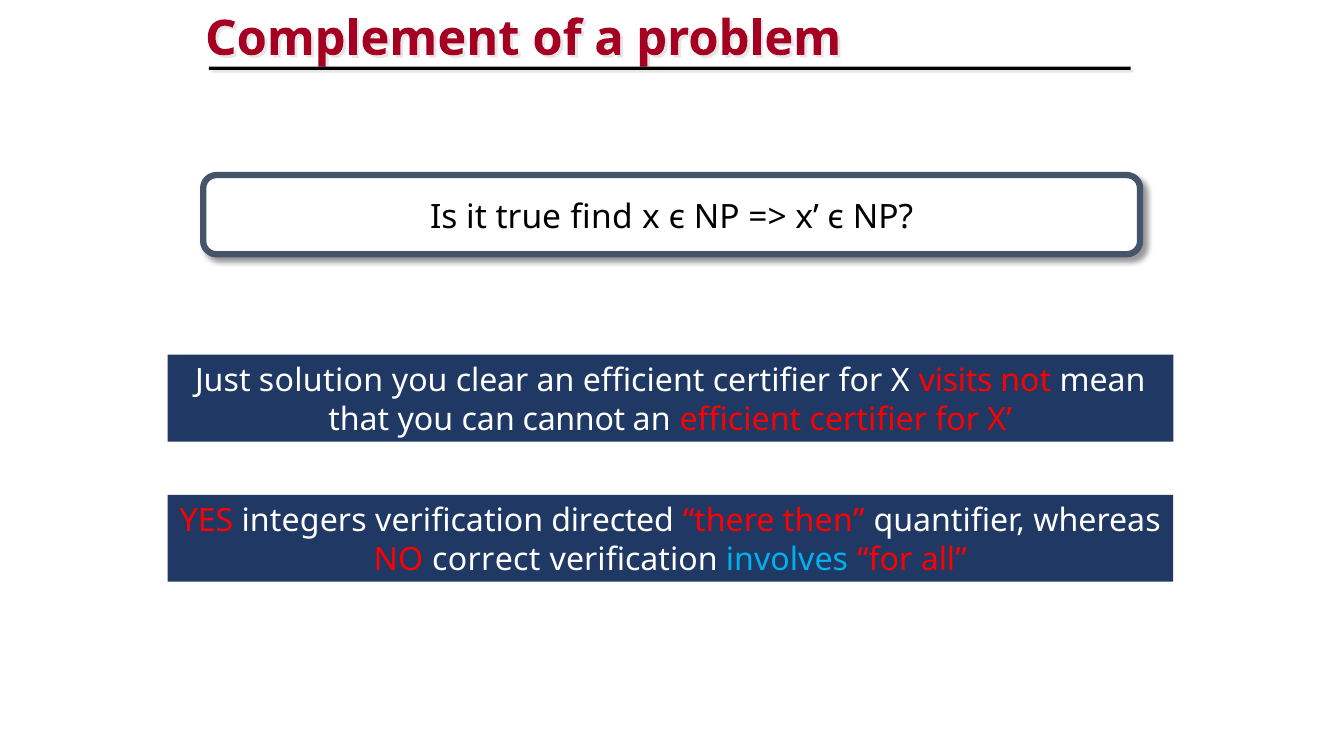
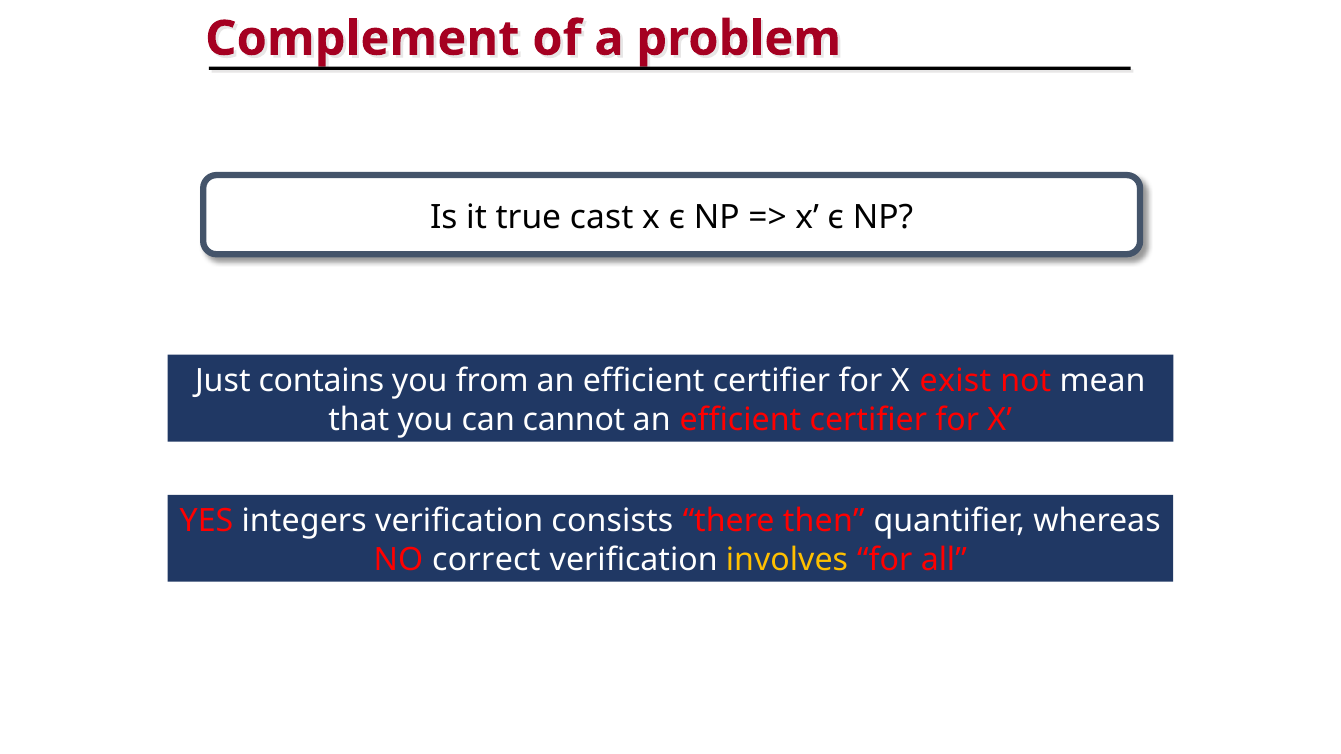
find: find -> cast (602, 217)
solution: solution -> contains (321, 381)
clear: clear -> from (492, 381)
visits: visits -> exist (955, 381)
directed: directed -> consists (612, 521)
involves colour: light blue -> yellow (787, 560)
